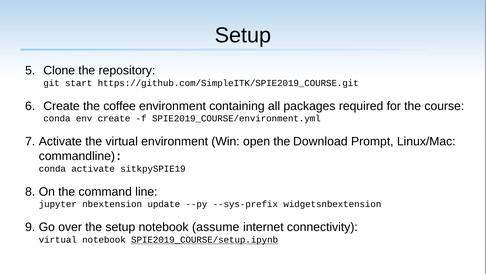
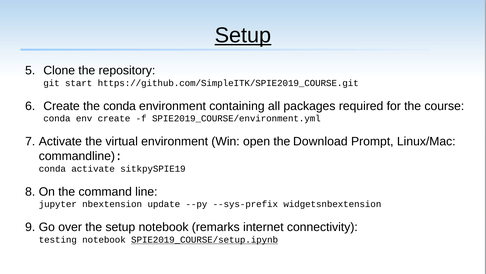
Setup underline: none -> present (243, 35)
the coffee: coffee -> conda (120, 106)
assume: assume -> remarks (216, 227)
virtual: virtual -> testing (58, 239)
